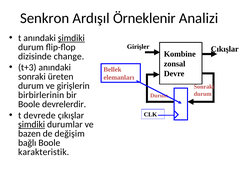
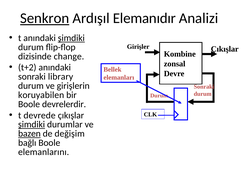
Senkron underline: none -> present (45, 18)
Örneklenir: Örneklenir -> Elemanıdır (144, 18)
t+3: t+3 -> t+2 (27, 67)
üreten: üreten -> library (61, 76)
birbirlerinin: birbirlerinin -> koruyabilen (41, 95)
bazen underline: none -> present (29, 133)
karakteristik: karakteristik -> elemanlarını (44, 152)
